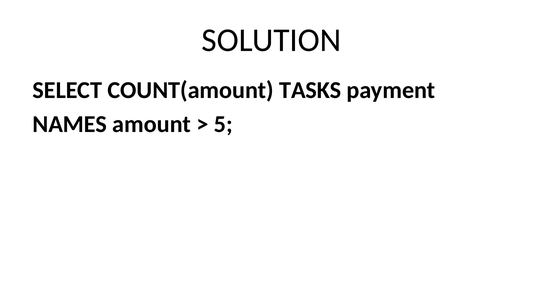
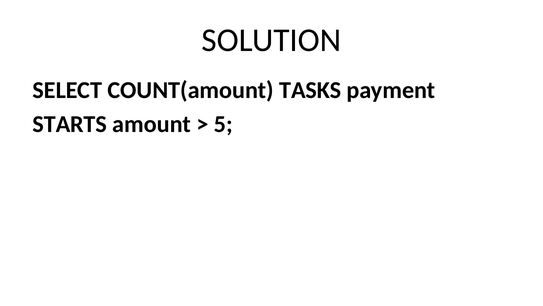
NAMES: NAMES -> STARTS (70, 124)
